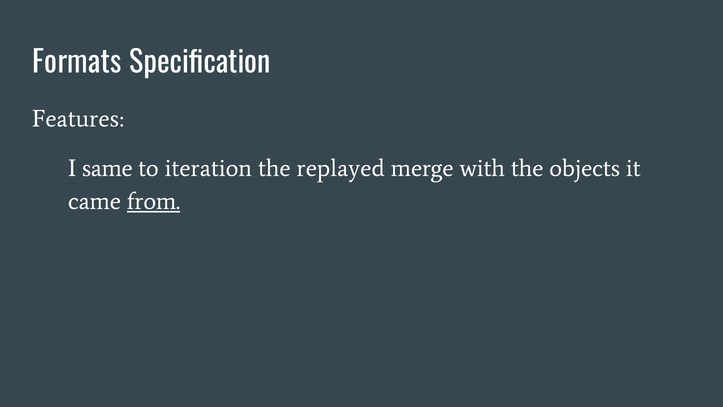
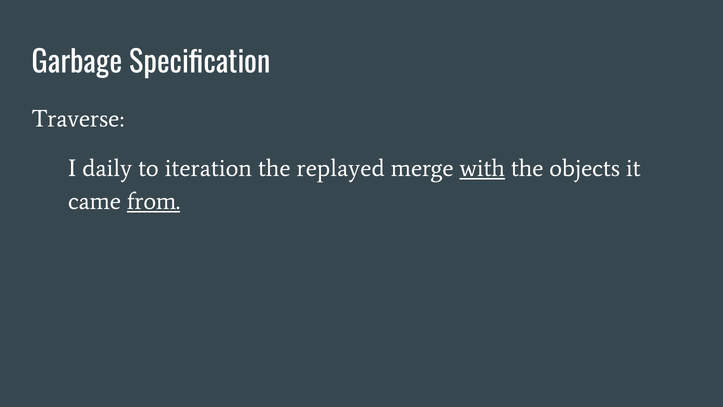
Formats: Formats -> Garbage (77, 63)
Features: Features -> Traverse (78, 119)
same: same -> daily (107, 168)
with underline: none -> present (482, 168)
